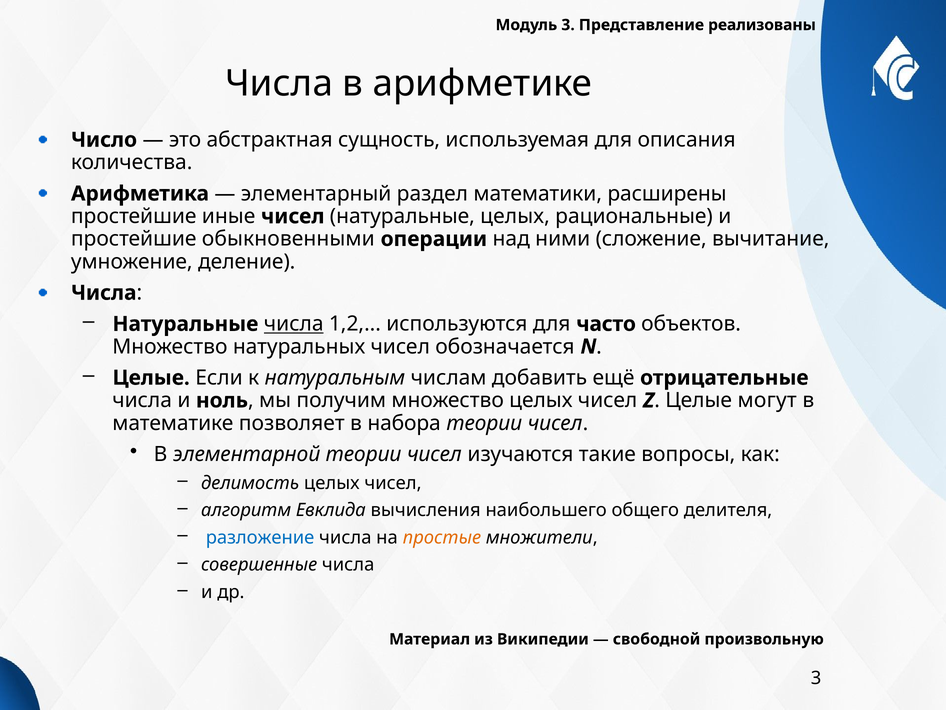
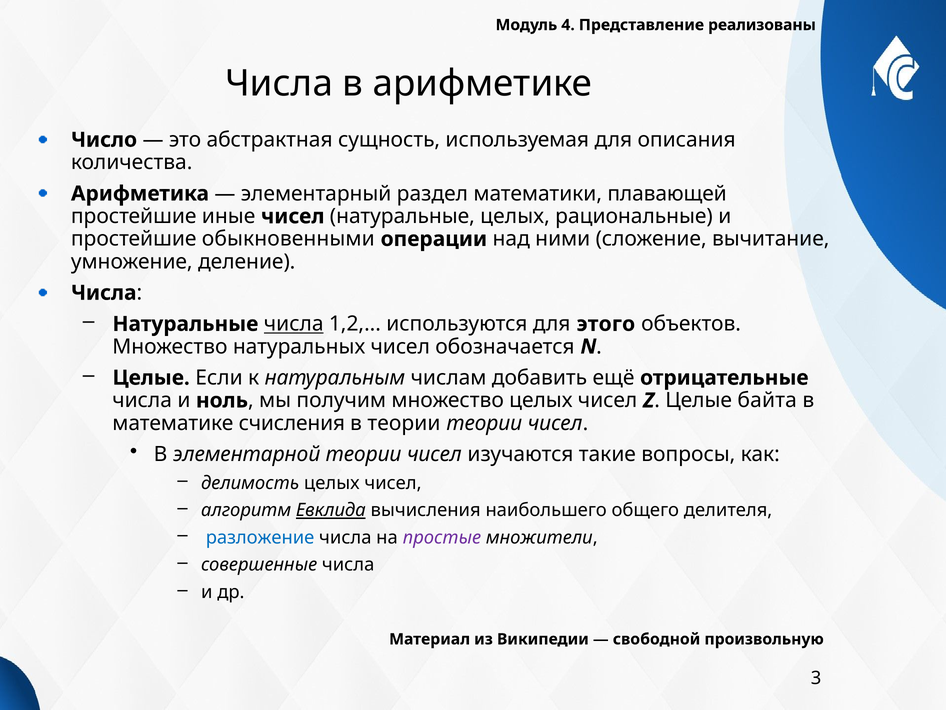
Модуль 3: 3 -> 4 (568, 25)
расширены: расширены -> плавающей (667, 194)
часто: часто -> этого (606, 324)
могут: могут -> байта (767, 400)
позволяет: позволяет -> счисления (292, 423)
в набора: набора -> теории (404, 423)
Евклида underline: none -> present (331, 510)
простые colour: orange -> purple (442, 537)
